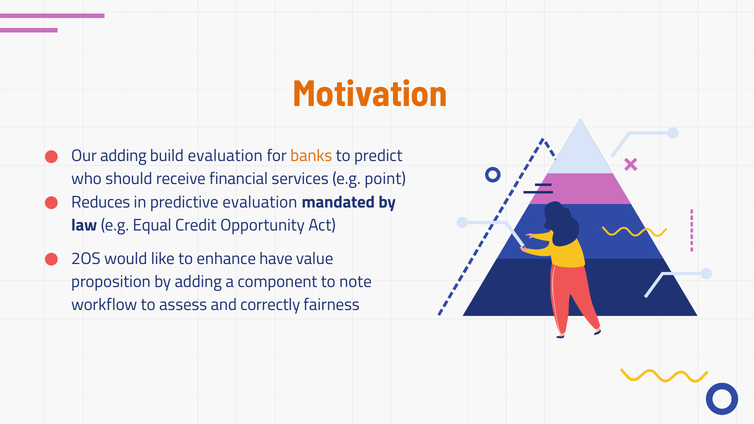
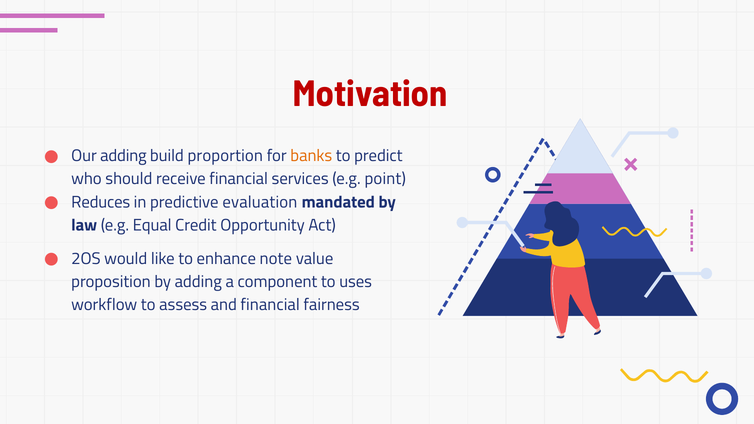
Motivation colour: orange -> red (370, 94)
build evaluation: evaluation -> proportion (225, 156)
have: have -> note (276, 259)
note: note -> uses (356, 282)
and correctly: correctly -> financial (270, 305)
